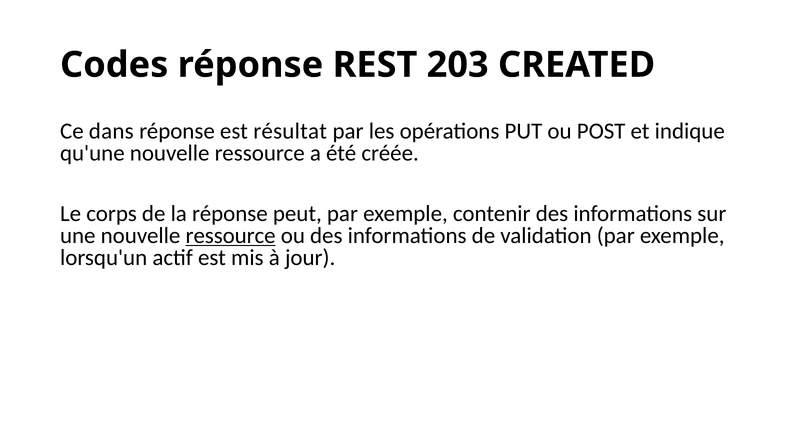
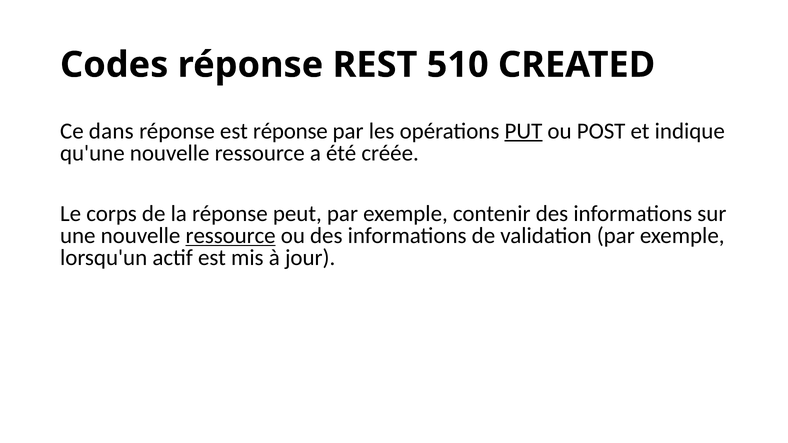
203: 203 -> 510 (458, 65)
est résultat: résultat -> réponse (290, 131)
PUT underline: none -> present (523, 131)
